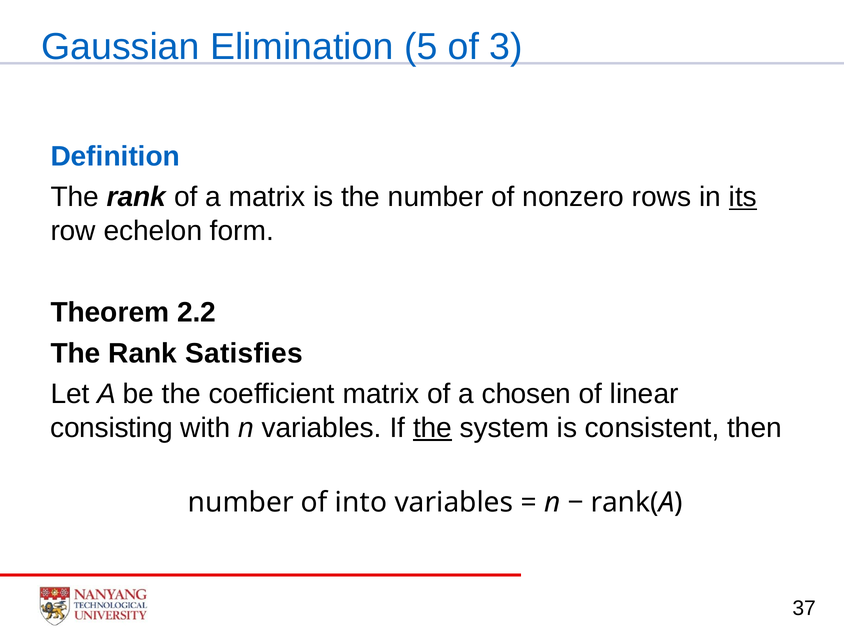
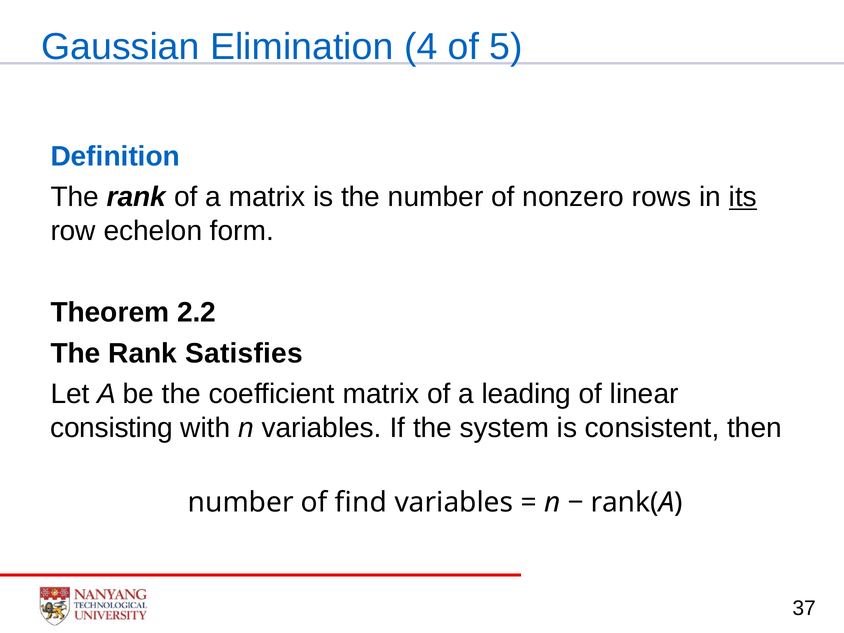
5: 5 -> 4 (421, 47)
3: 3 -> 5 (506, 47)
chosen: chosen -> leading (526, 394)
the underline: present -> none (433, 428)
into: into -> find (361, 502)
